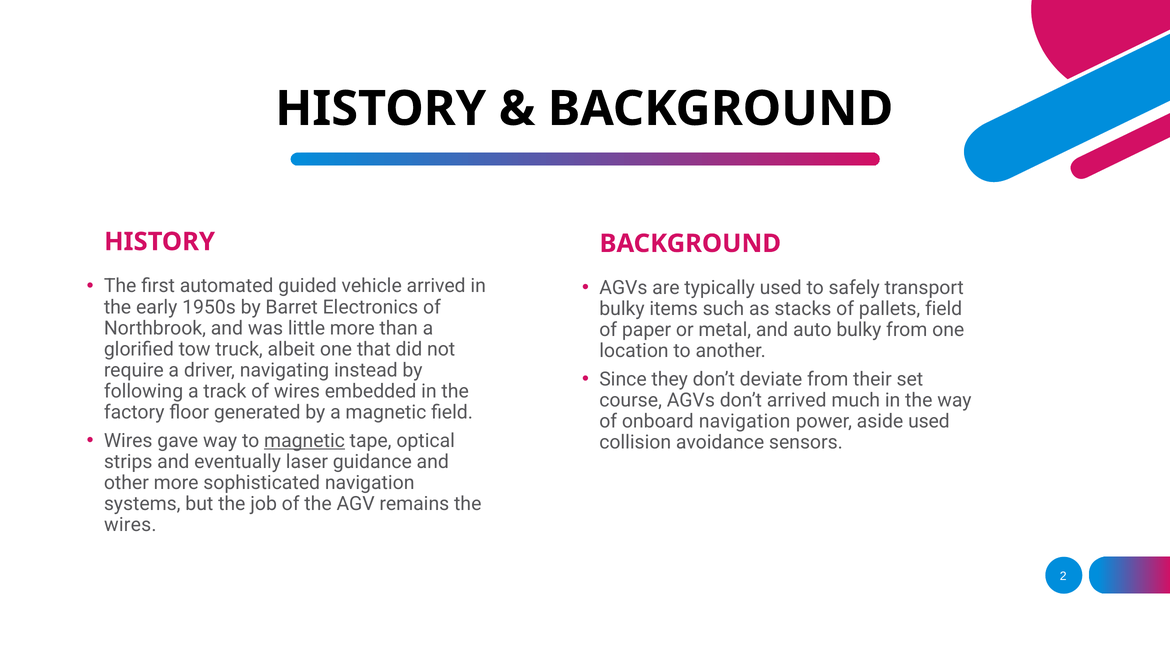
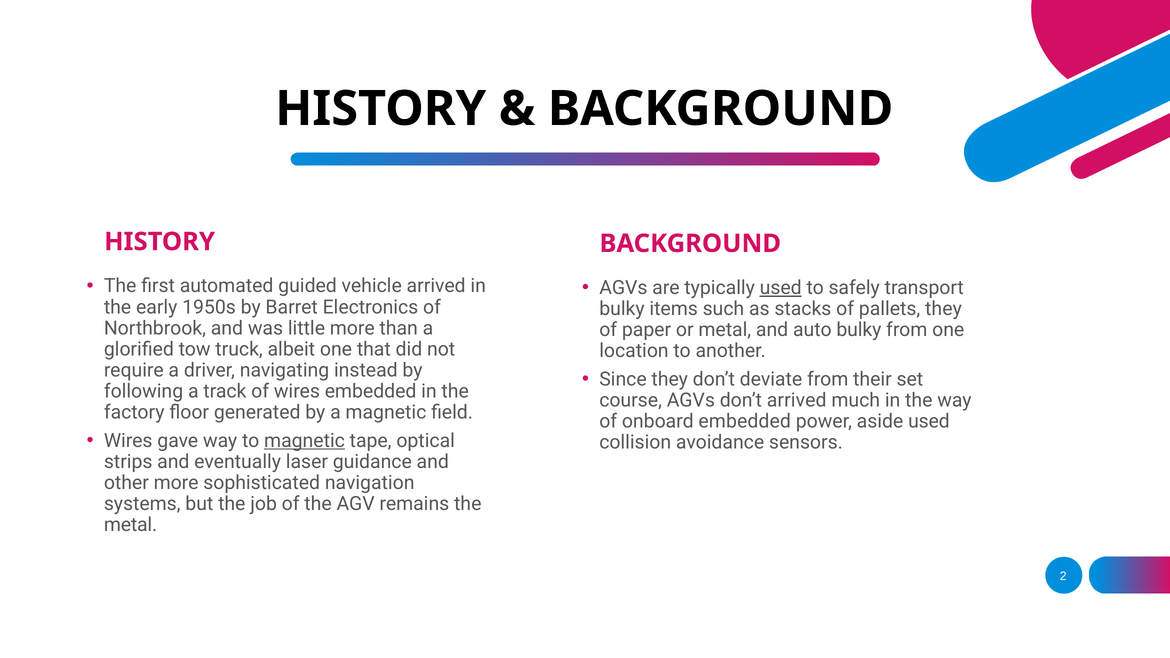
used underline: none -> present (781, 288)
pallets field: field -> they (943, 309)
onboard navigation: navigation -> embedded (745, 421)
wires: wires -> metal (131, 525)
